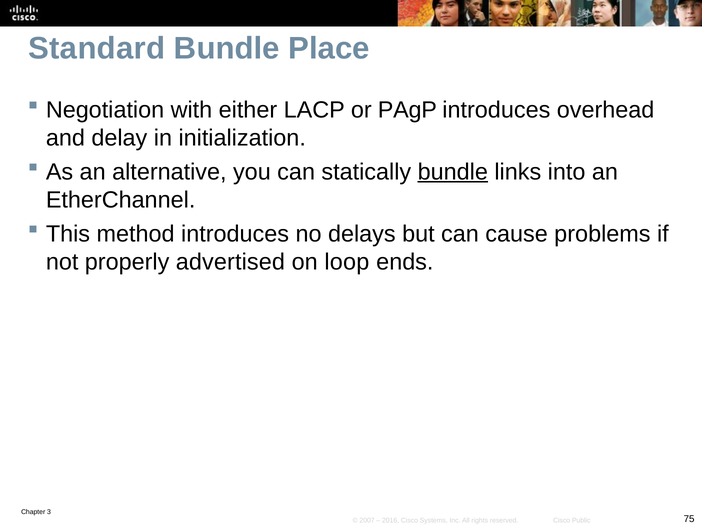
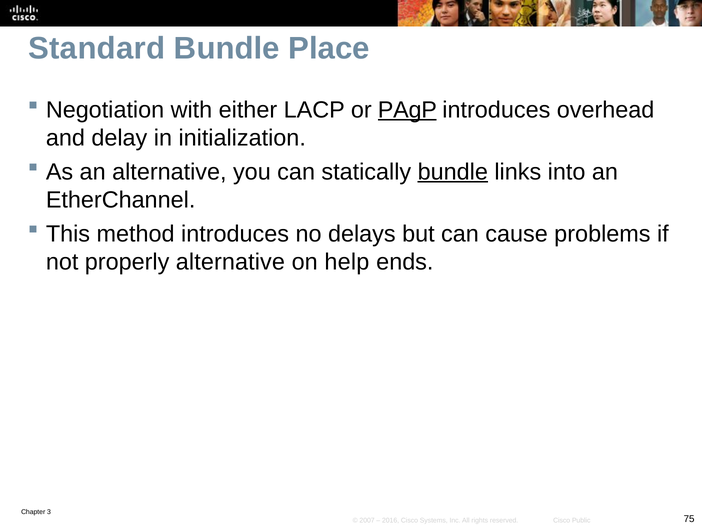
PAgP underline: none -> present (407, 110)
properly advertised: advertised -> alternative (230, 262)
loop: loop -> help (347, 262)
